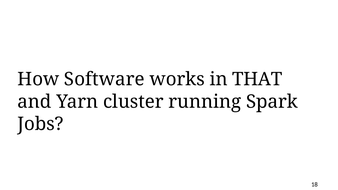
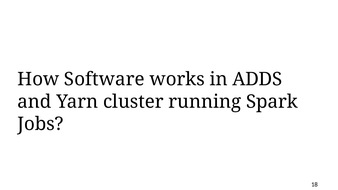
THAT: THAT -> ADDS (257, 79)
